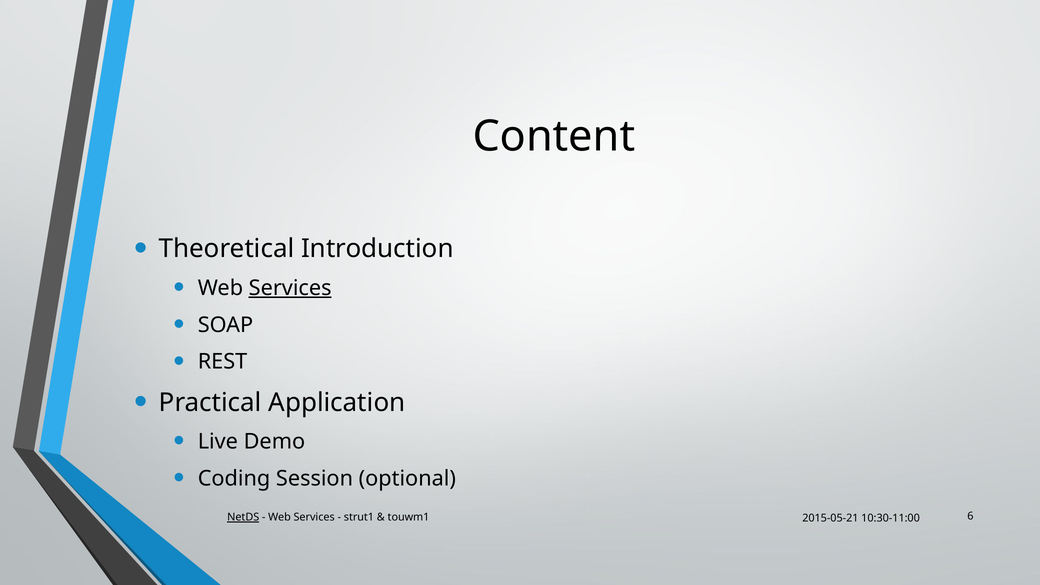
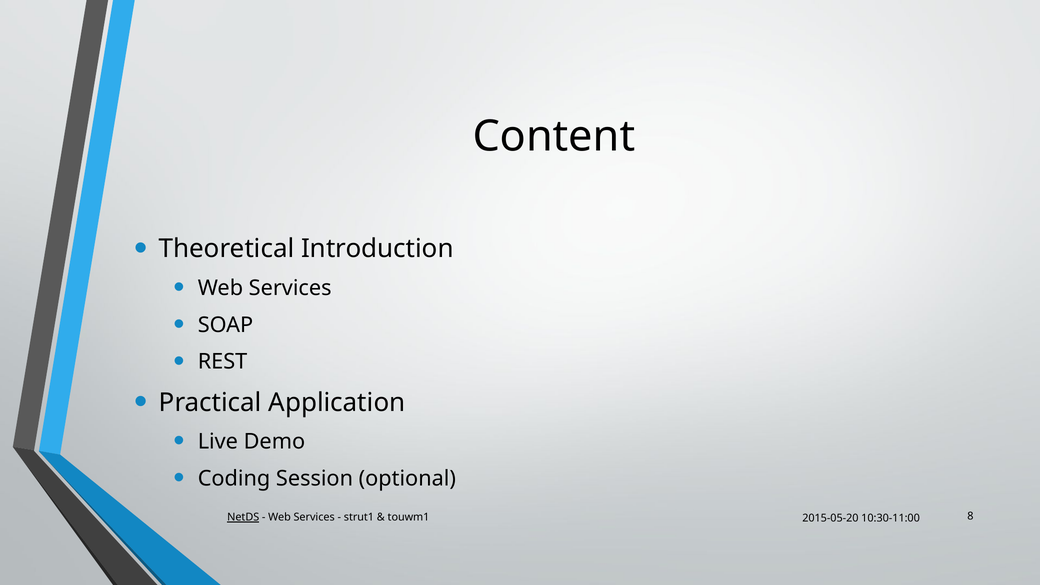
Services underline: present -> none (290, 288)
6: 6 -> 8 (970, 516)
2015-05-21: 2015-05-21 -> 2015-05-20 (830, 518)
